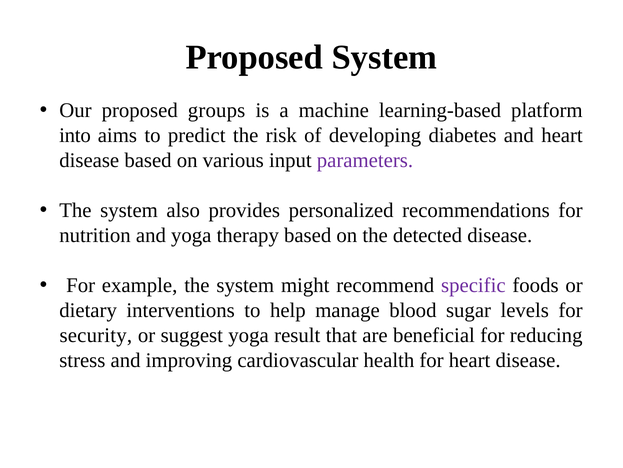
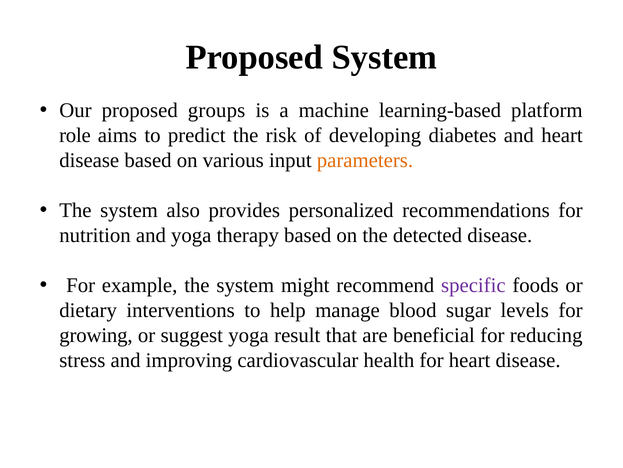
into: into -> role (75, 135)
parameters colour: purple -> orange (365, 160)
security: security -> growing (96, 335)
